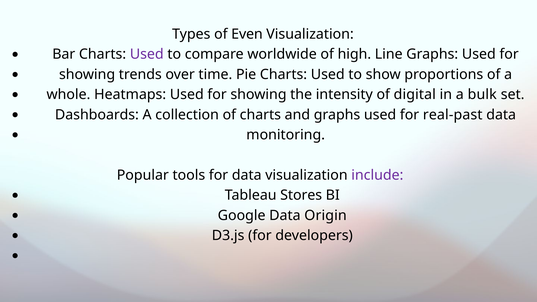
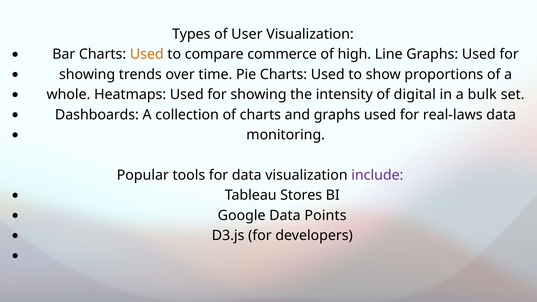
Even: Even -> User (247, 34)
Used colour: purple -> orange (147, 54)
worldwide: worldwide -> commerce (282, 54)
real-past: real-past -> real-laws (453, 115)
Origin: Origin -> Points (326, 215)
